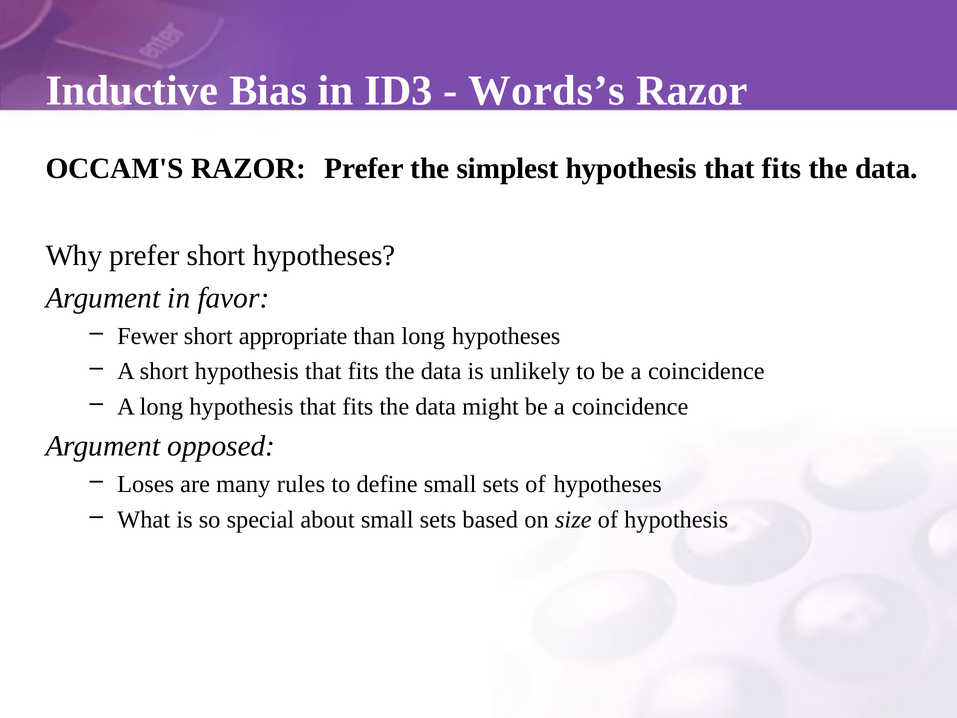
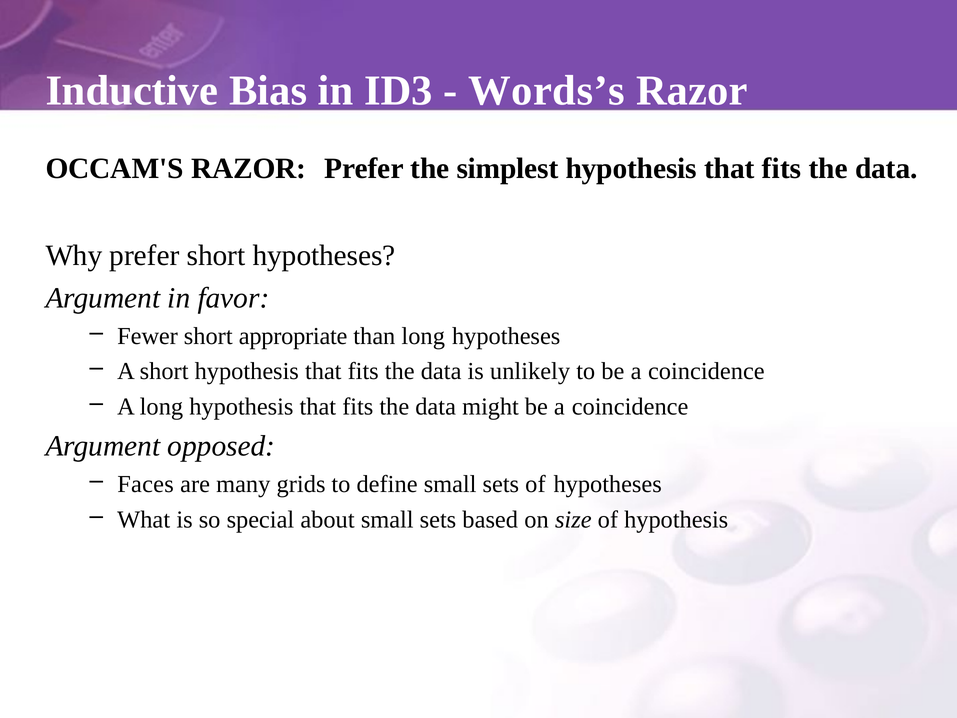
Loses: Loses -> Faces (146, 485)
rules: rules -> grids (301, 485)
